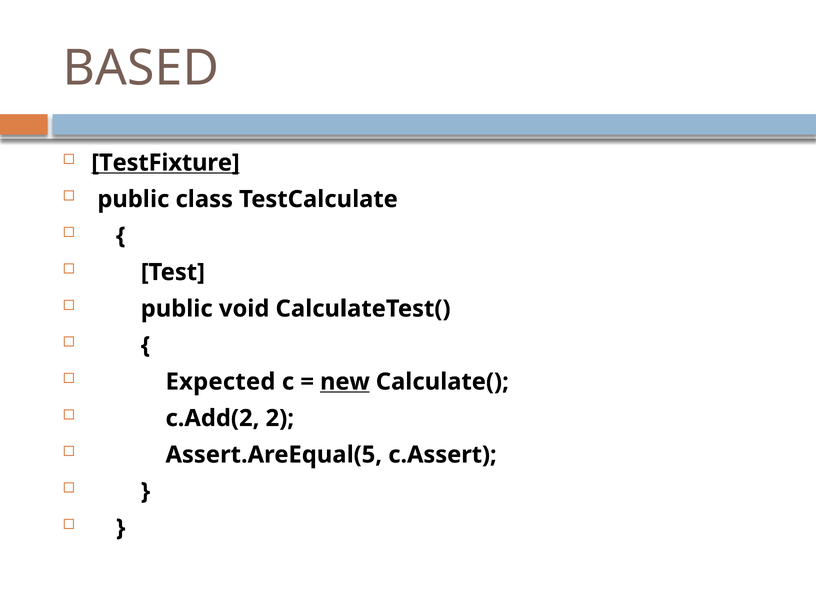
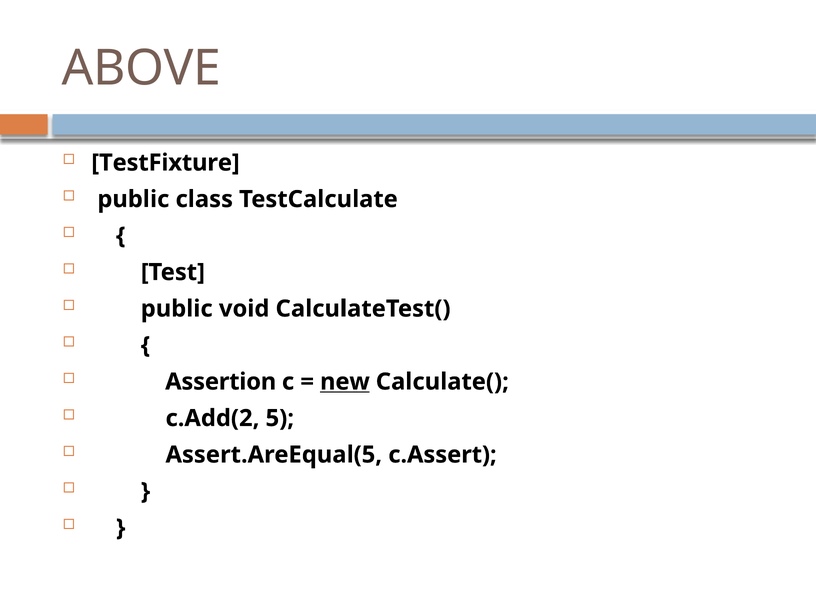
BASED: BASED -> ABOVE (141, 68)
TestFixture underline: present -> none (166, 163)
Expected: Expected -> Assertion (221, 382)
2: 2 -> 5 (280, 418)
